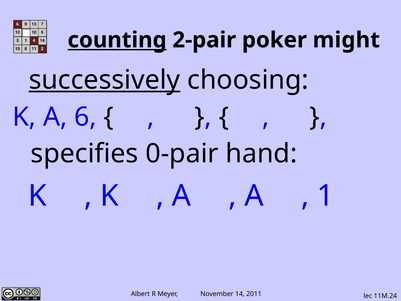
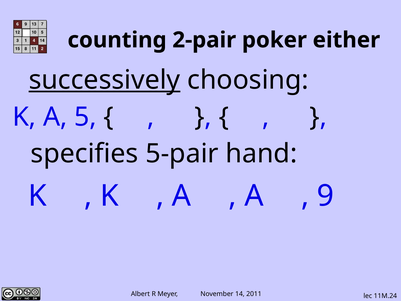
counting underline: present -> none (117, 40)
might: might -> either (346, 40)
6: 6 -> 5 (85, 117)
0-pair: 0-pair -> 5-pair (182, 154)
1: 1 -> 9 (326, 196)
